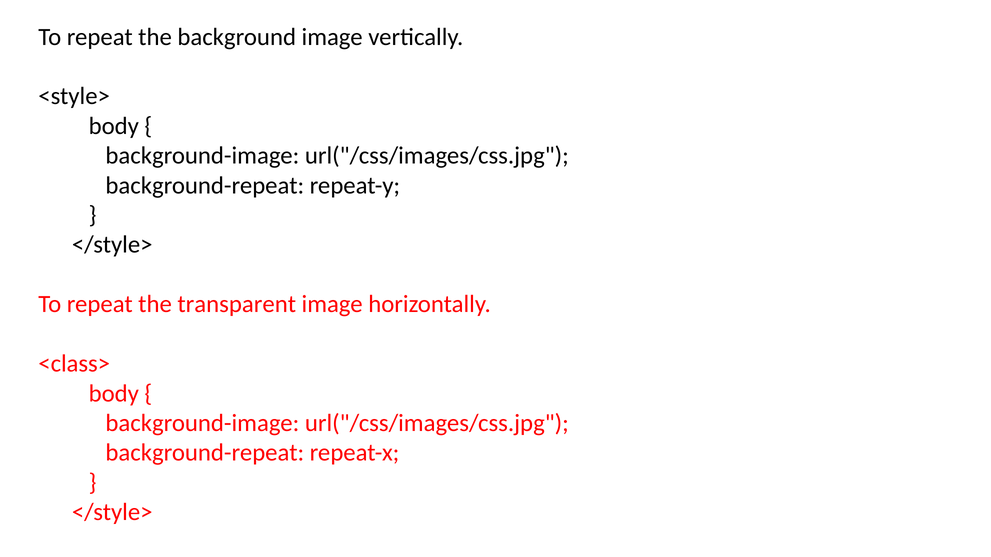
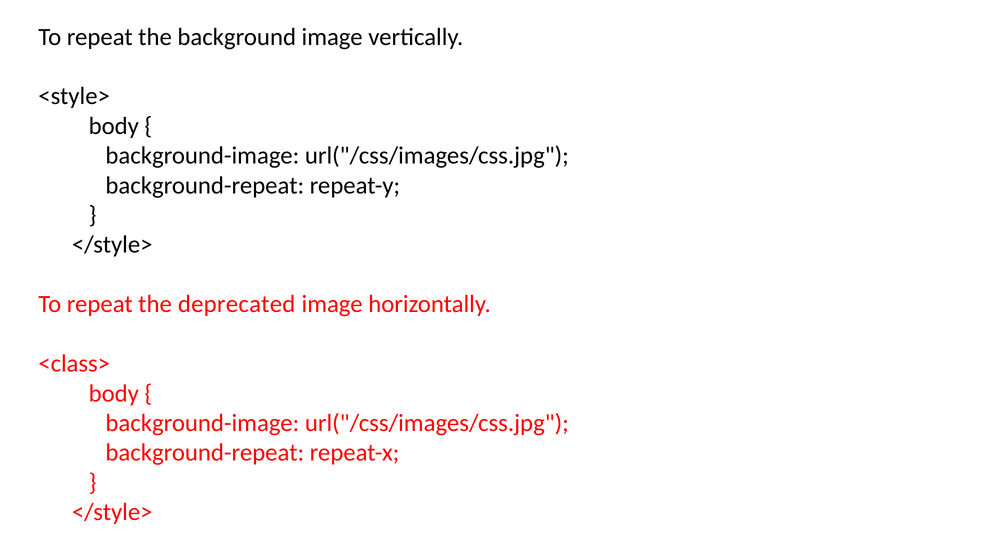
transparent: transparent -> deprecated (237, 304)
